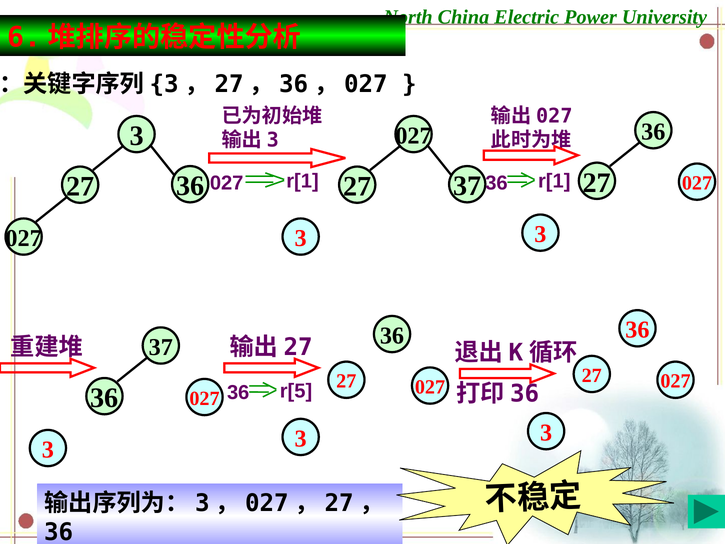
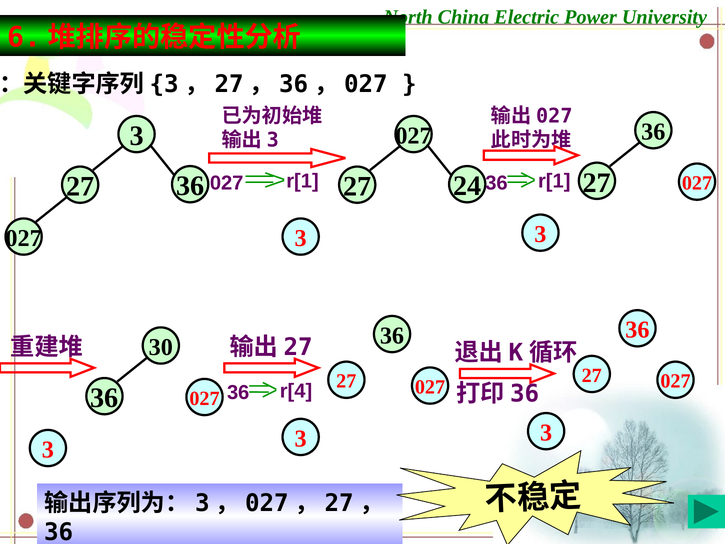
27 37: 37 -> 24 (467, 186)
37: 37 -> 30 (161, 347)
r[5: r[5 -> r[4 (296, 391)
